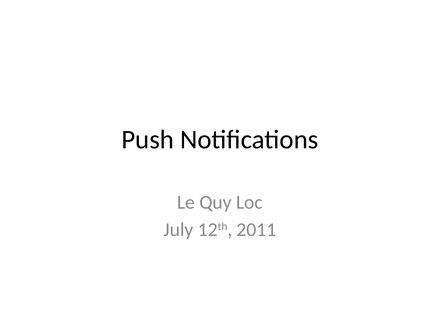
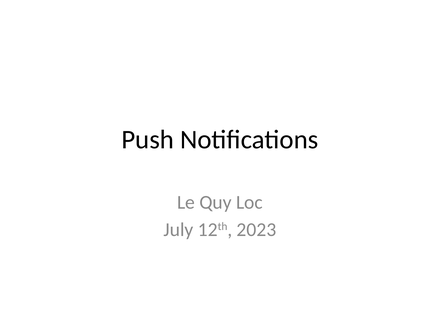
2011: 2011 -> 2023 (256, 230)
